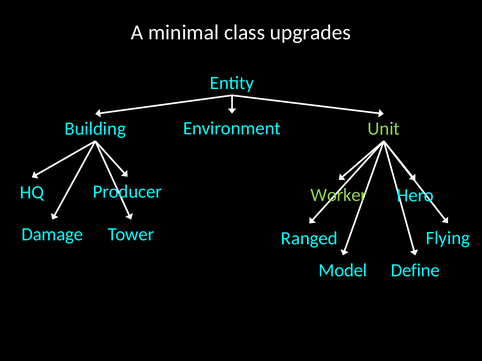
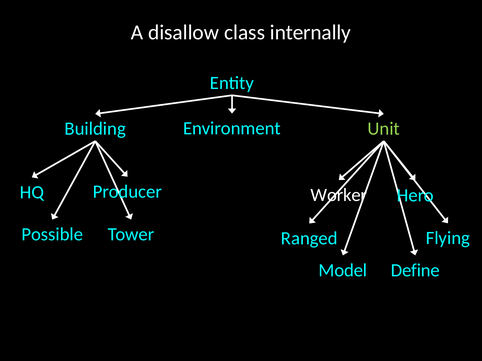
minimal: minimal -> disallow (184, 33)
upgrades: upgrades -> internally (310, 33)
Worker colour: light green -> white (339, 195)
Damage: Damage -> Possible (52, 235)
